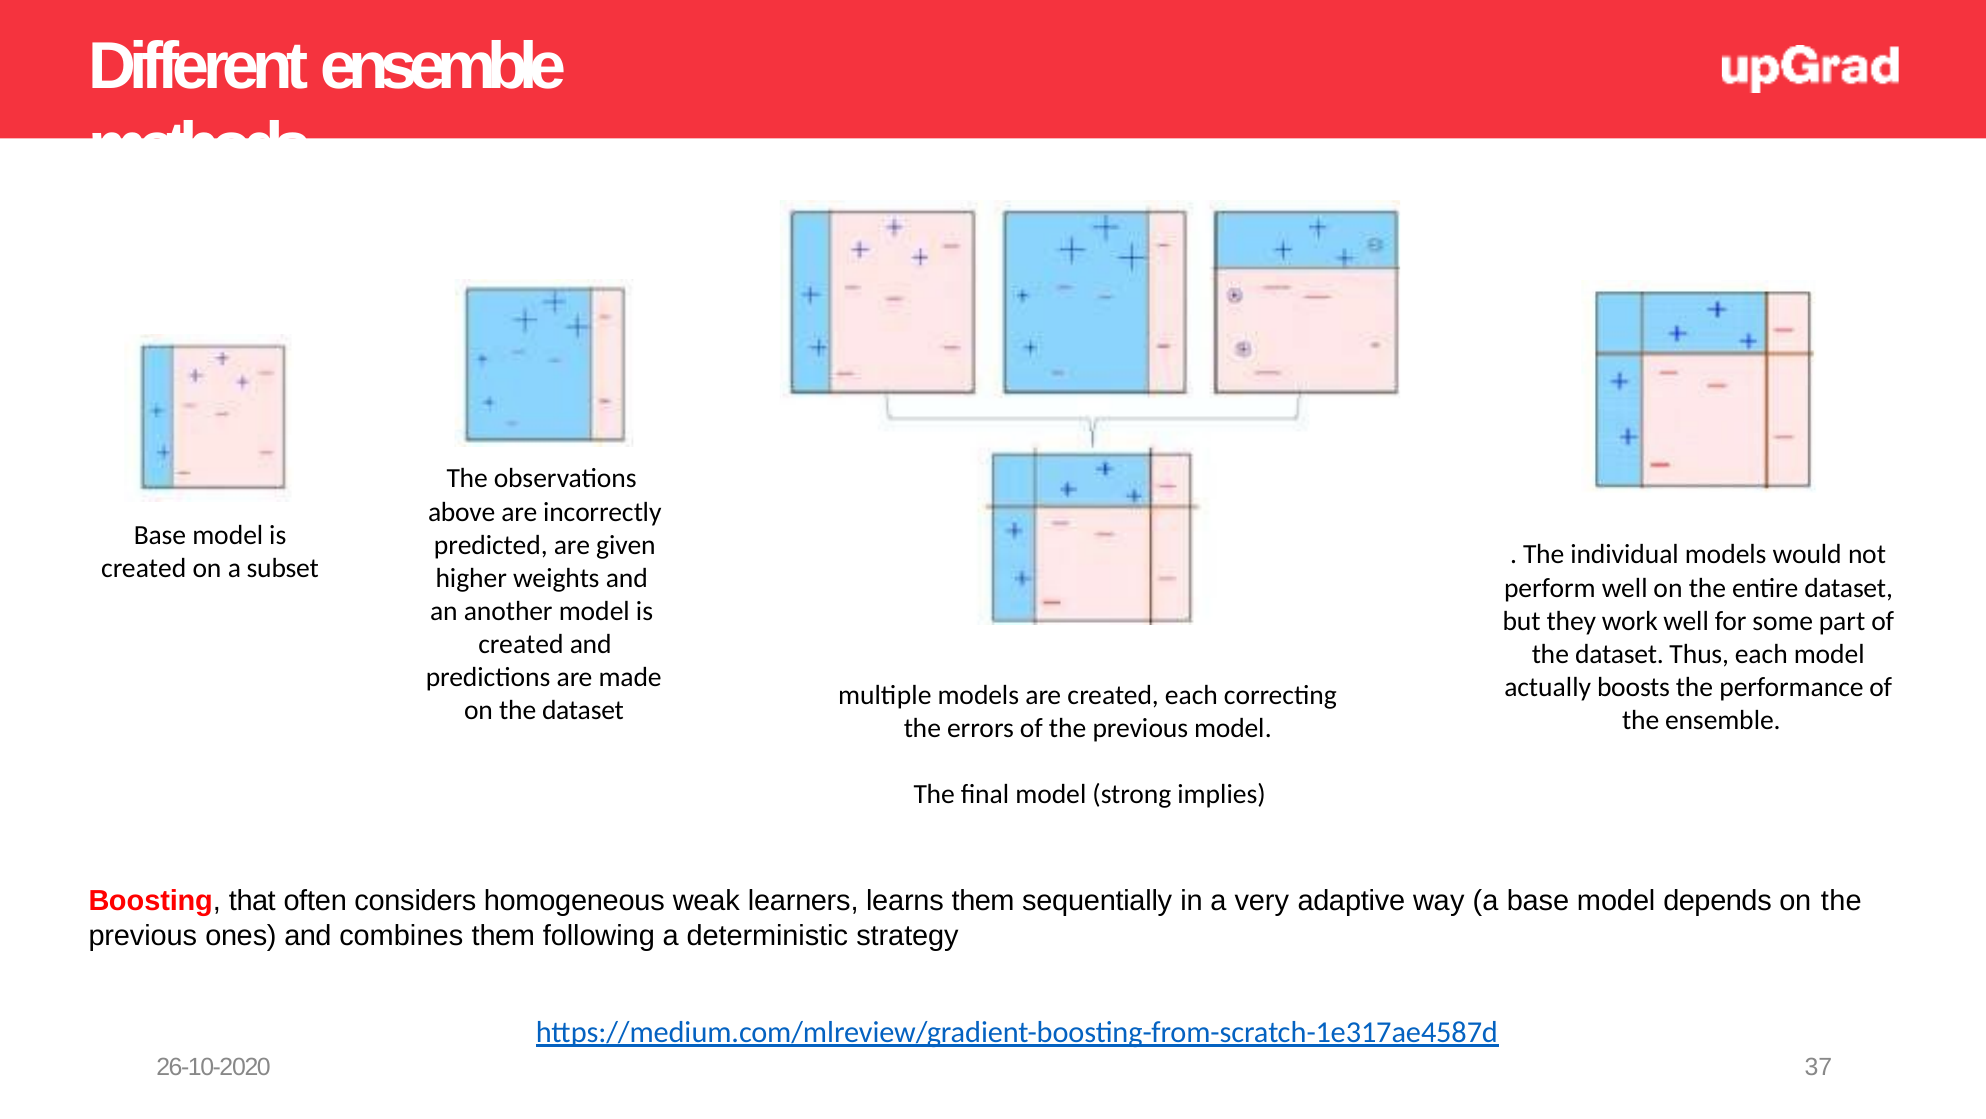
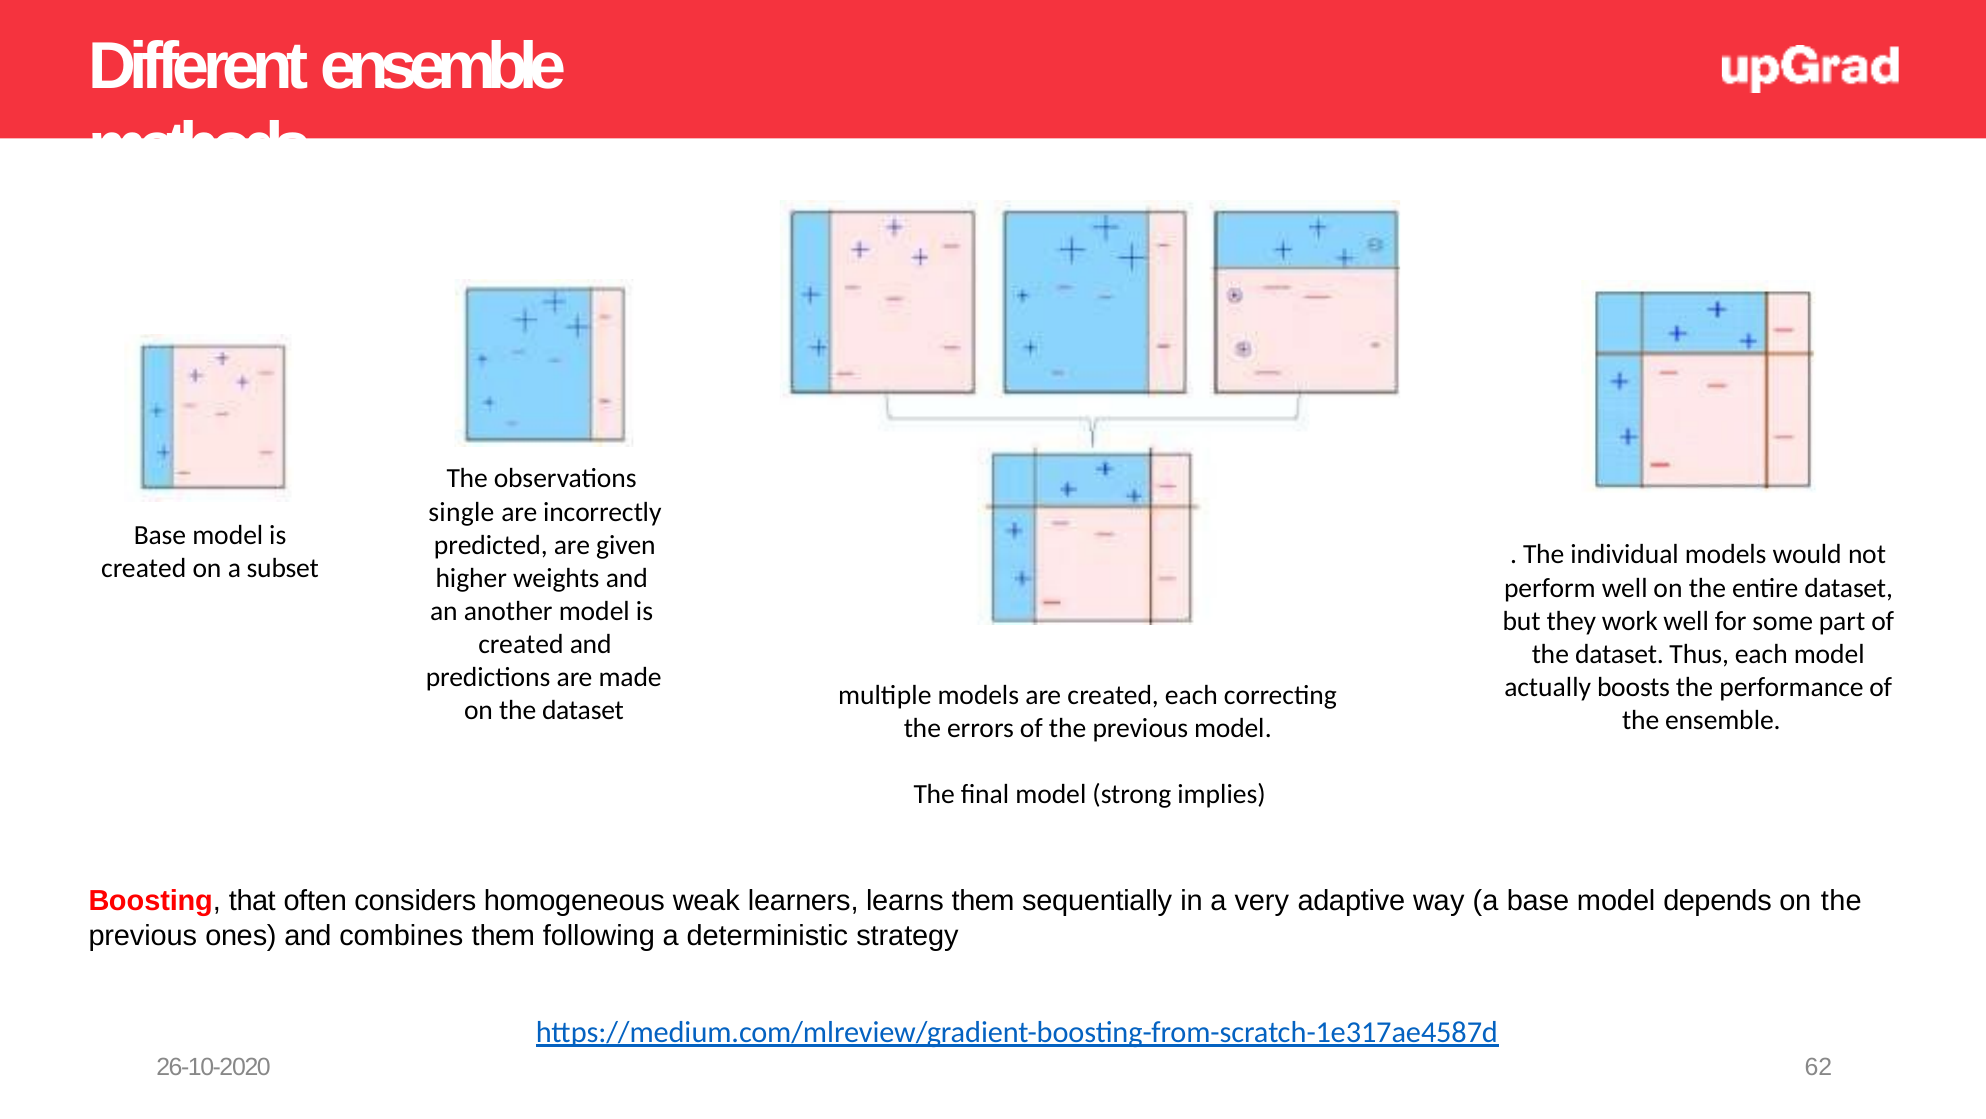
above: above -> single (461, 512)
37: 37 -> 62 (1818, 1066)
